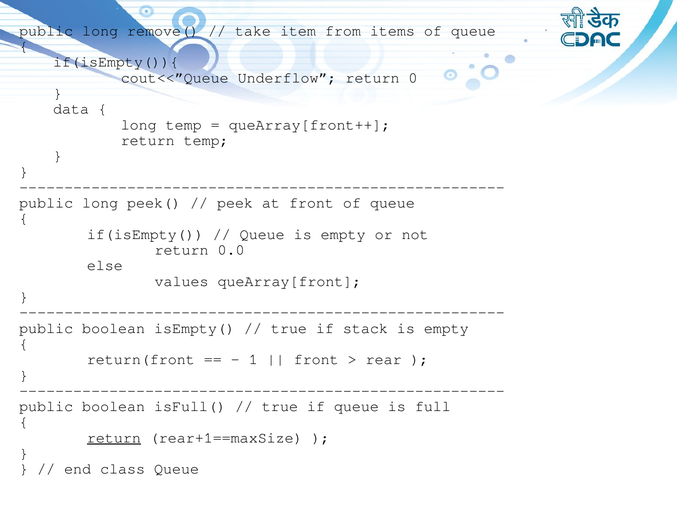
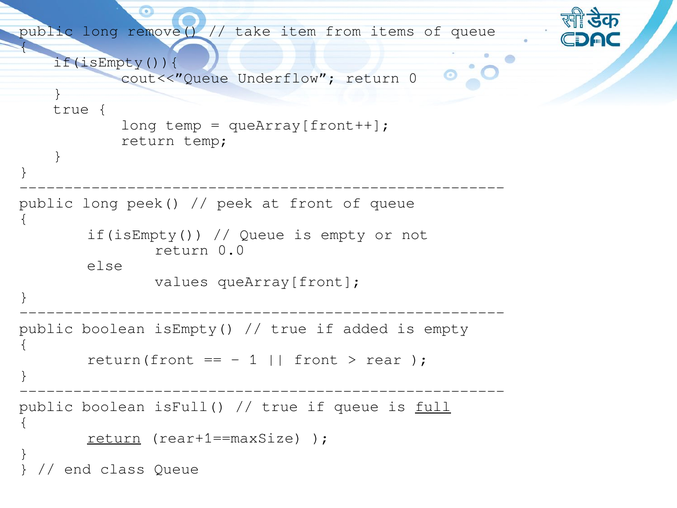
data: data -> true (71, 109)
stack: stack -> added (365, 328)
full underline: none -> present (433, 406)
